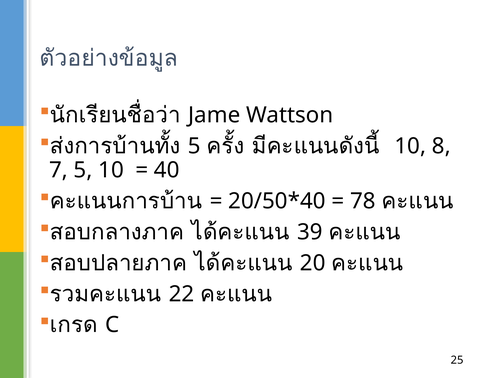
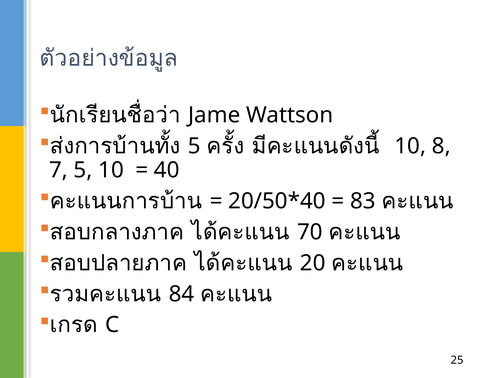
78: 78 -> 83 (363, 201)
39: 39 -> 70 (310, 232)
22: 22 -> 84 (182, 293)
